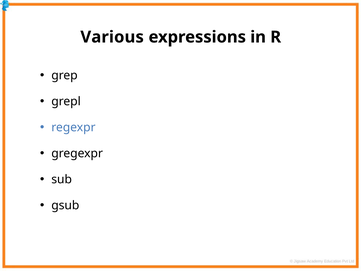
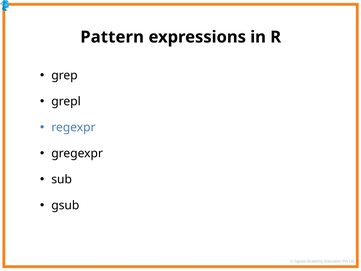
Various: Various -> Pattern (112, 37)
